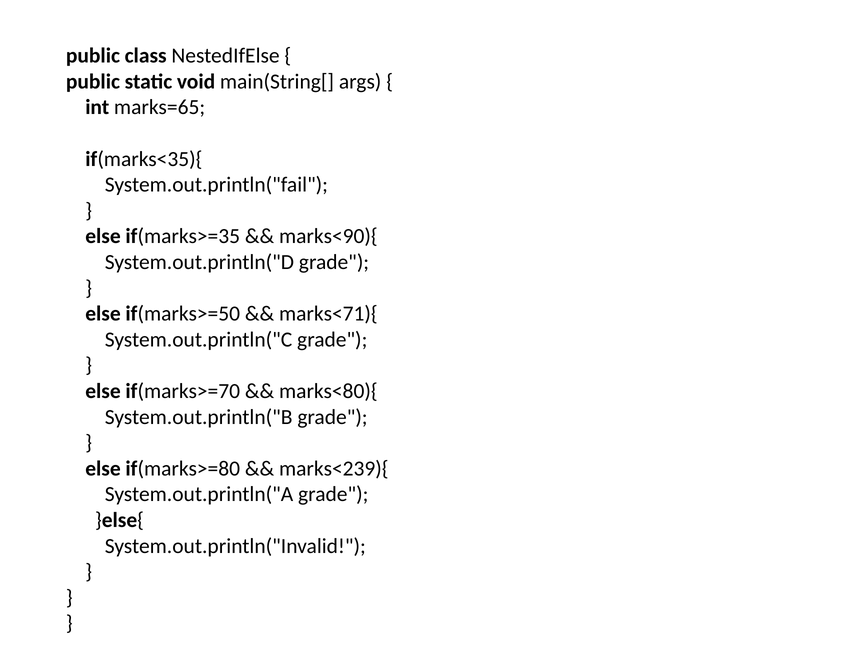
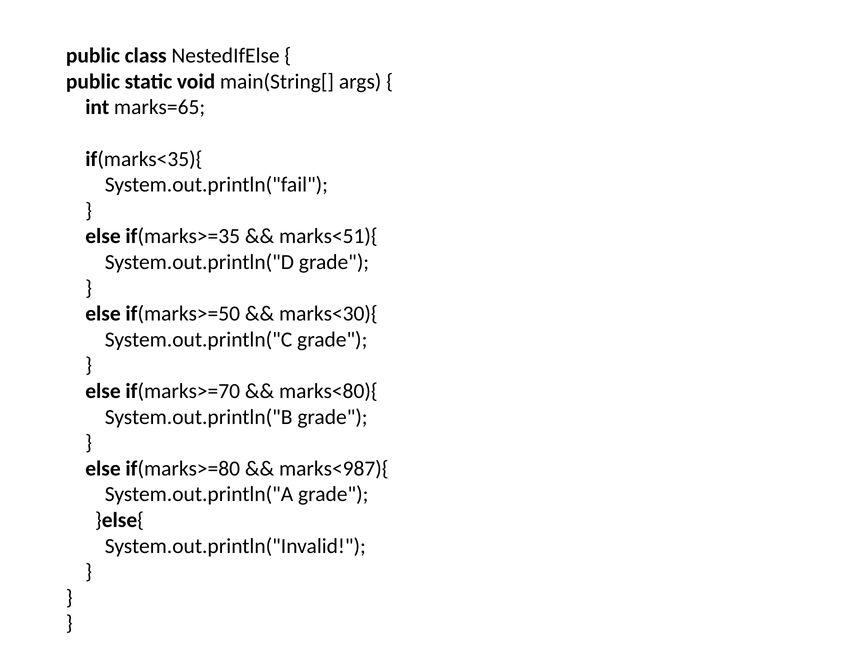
marks<90){: marks<90){ -> marks<51){ (328, 236)
marks<71){: marks<71){ -> marks<30){ (328, 314)
marks<239){: marks<239){ -> marks<987){ (334, 469)
